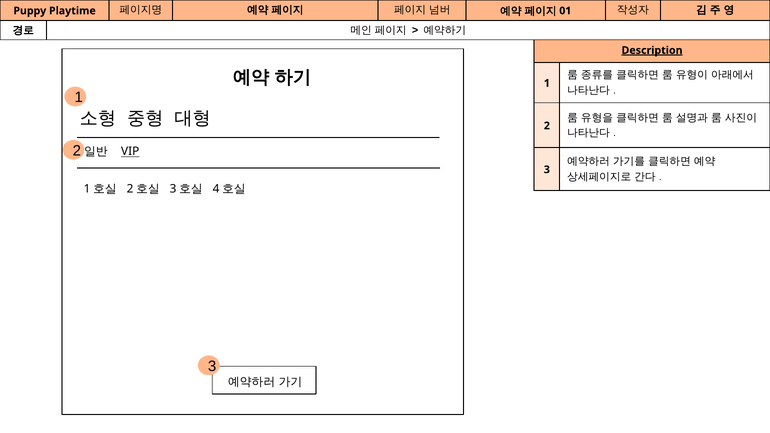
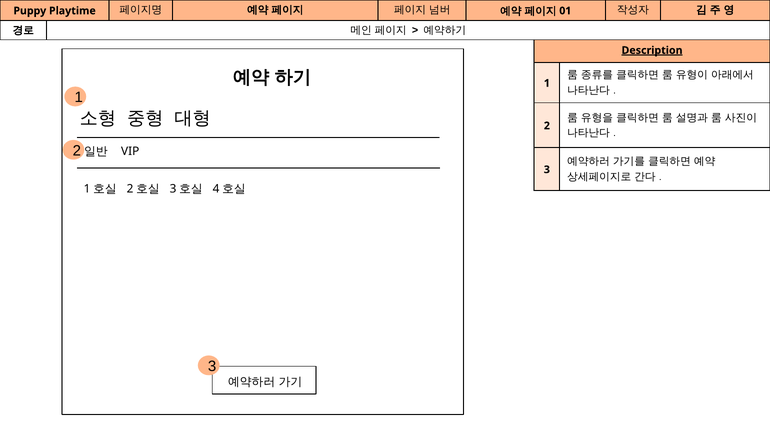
VIP underline: present -> none (130, 152)
